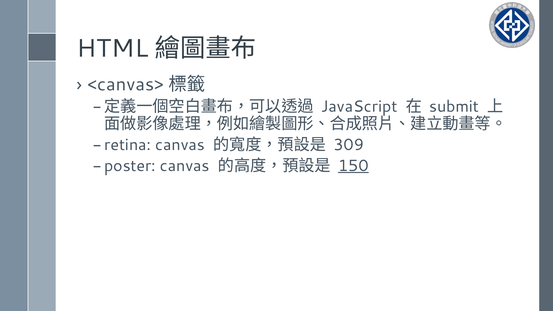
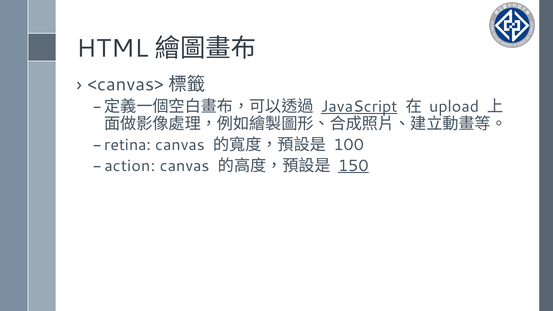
JavaScript underline: none -> present (359, 107)
submit: submit -> upload (454, 107)
309: 309 -> 100 (349, 145)
poster: poster -> action (130, 166)
